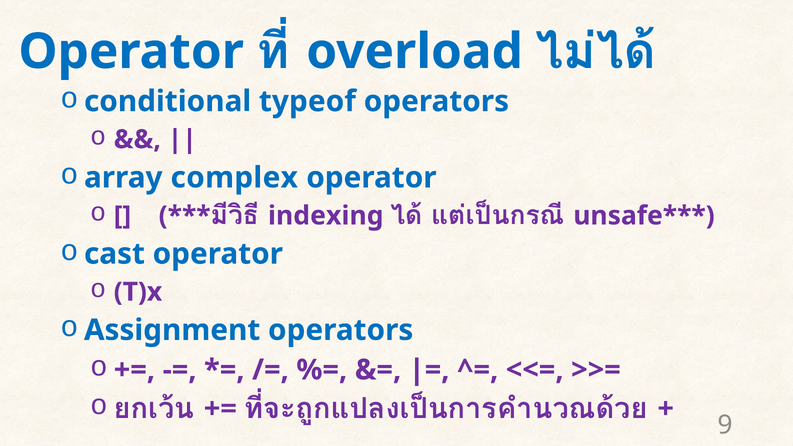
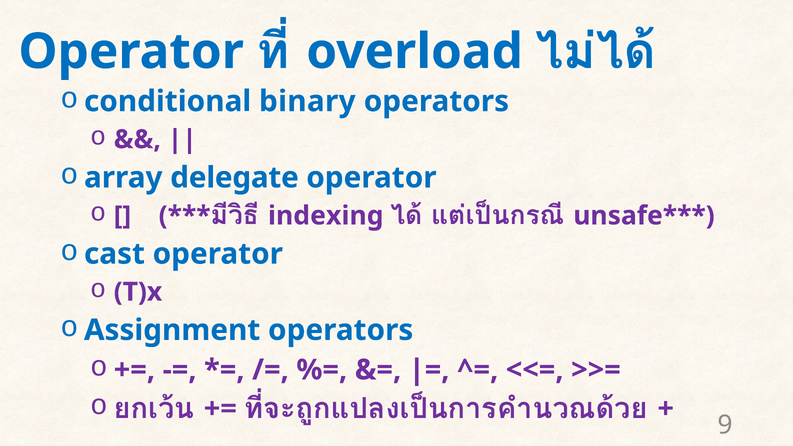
typeof: typeof -> binary (307, 101)
complex: complex -> delegate (234, 178)
